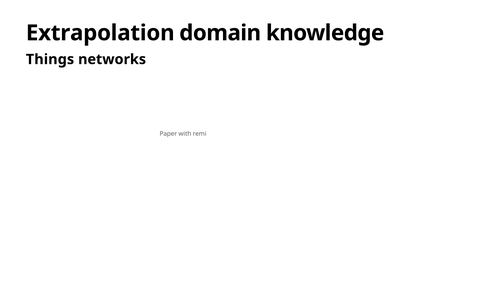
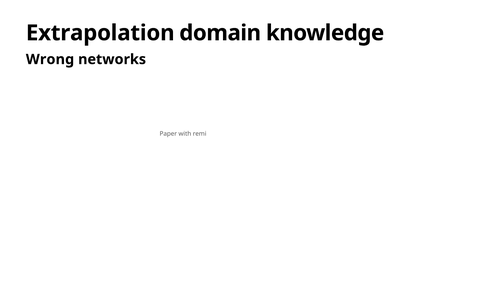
Things: Things -> Wrong (50, 59)
